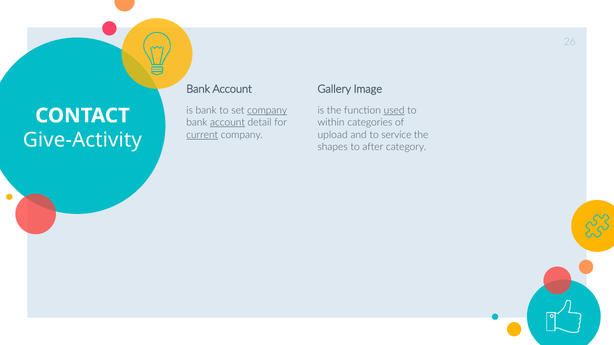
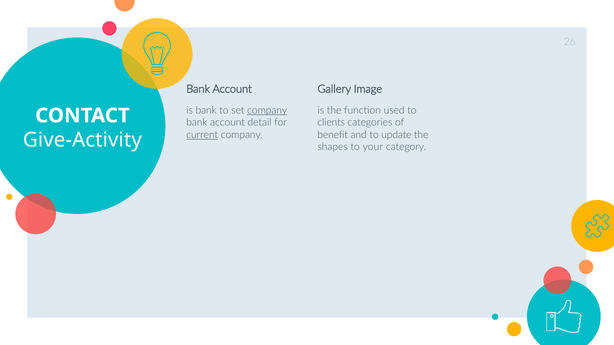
used underline: present -> none (394, 110)
account underline: present -> none (228, 123)
within: within -> clients (331, 123)
upload: upload -> benefit (333, 135)
service: service -> update (396, 135)
after: after -> your (373, 147)
